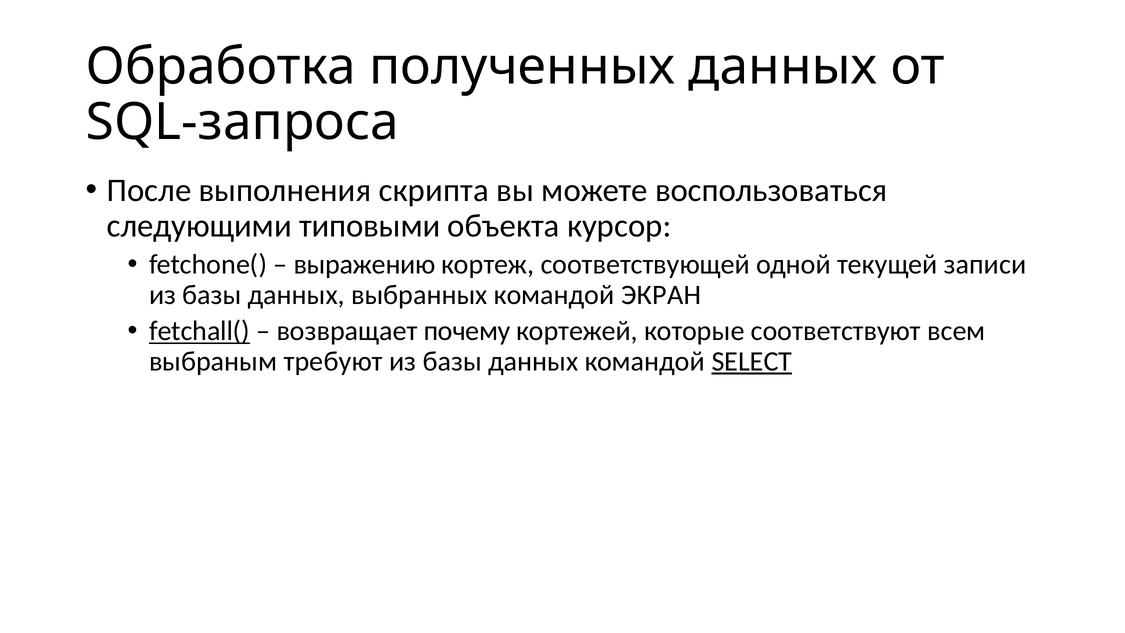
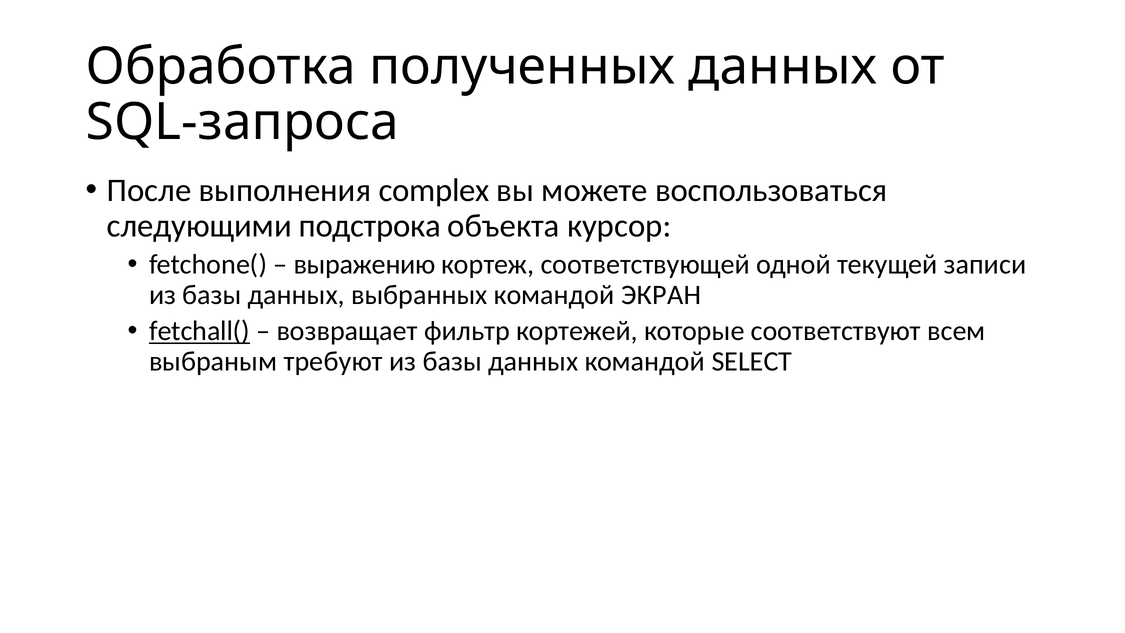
скрипта: скрипта -> complex (434, 190)
типовыми: типовыми -> подстрока (370, 226)
почему: почему -> фильтр (467, 331)
SELECT underline: present -> none (752, 361)
